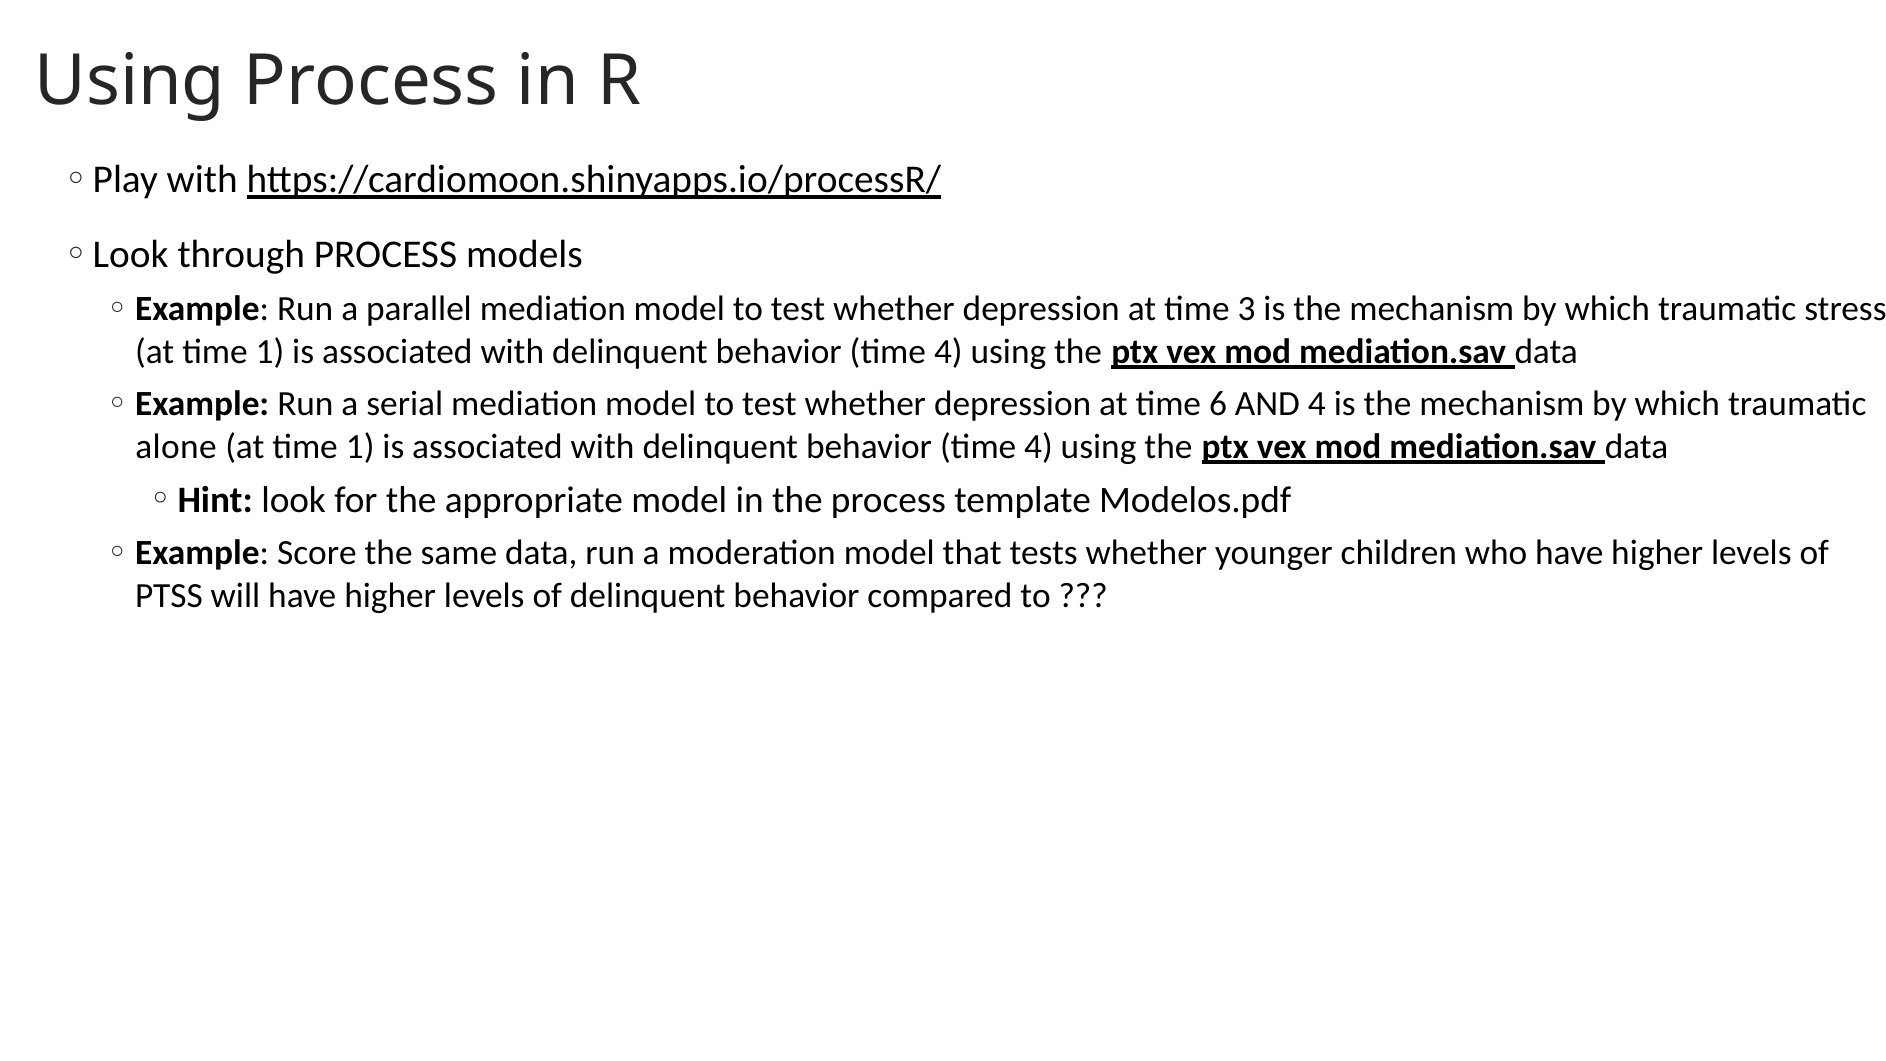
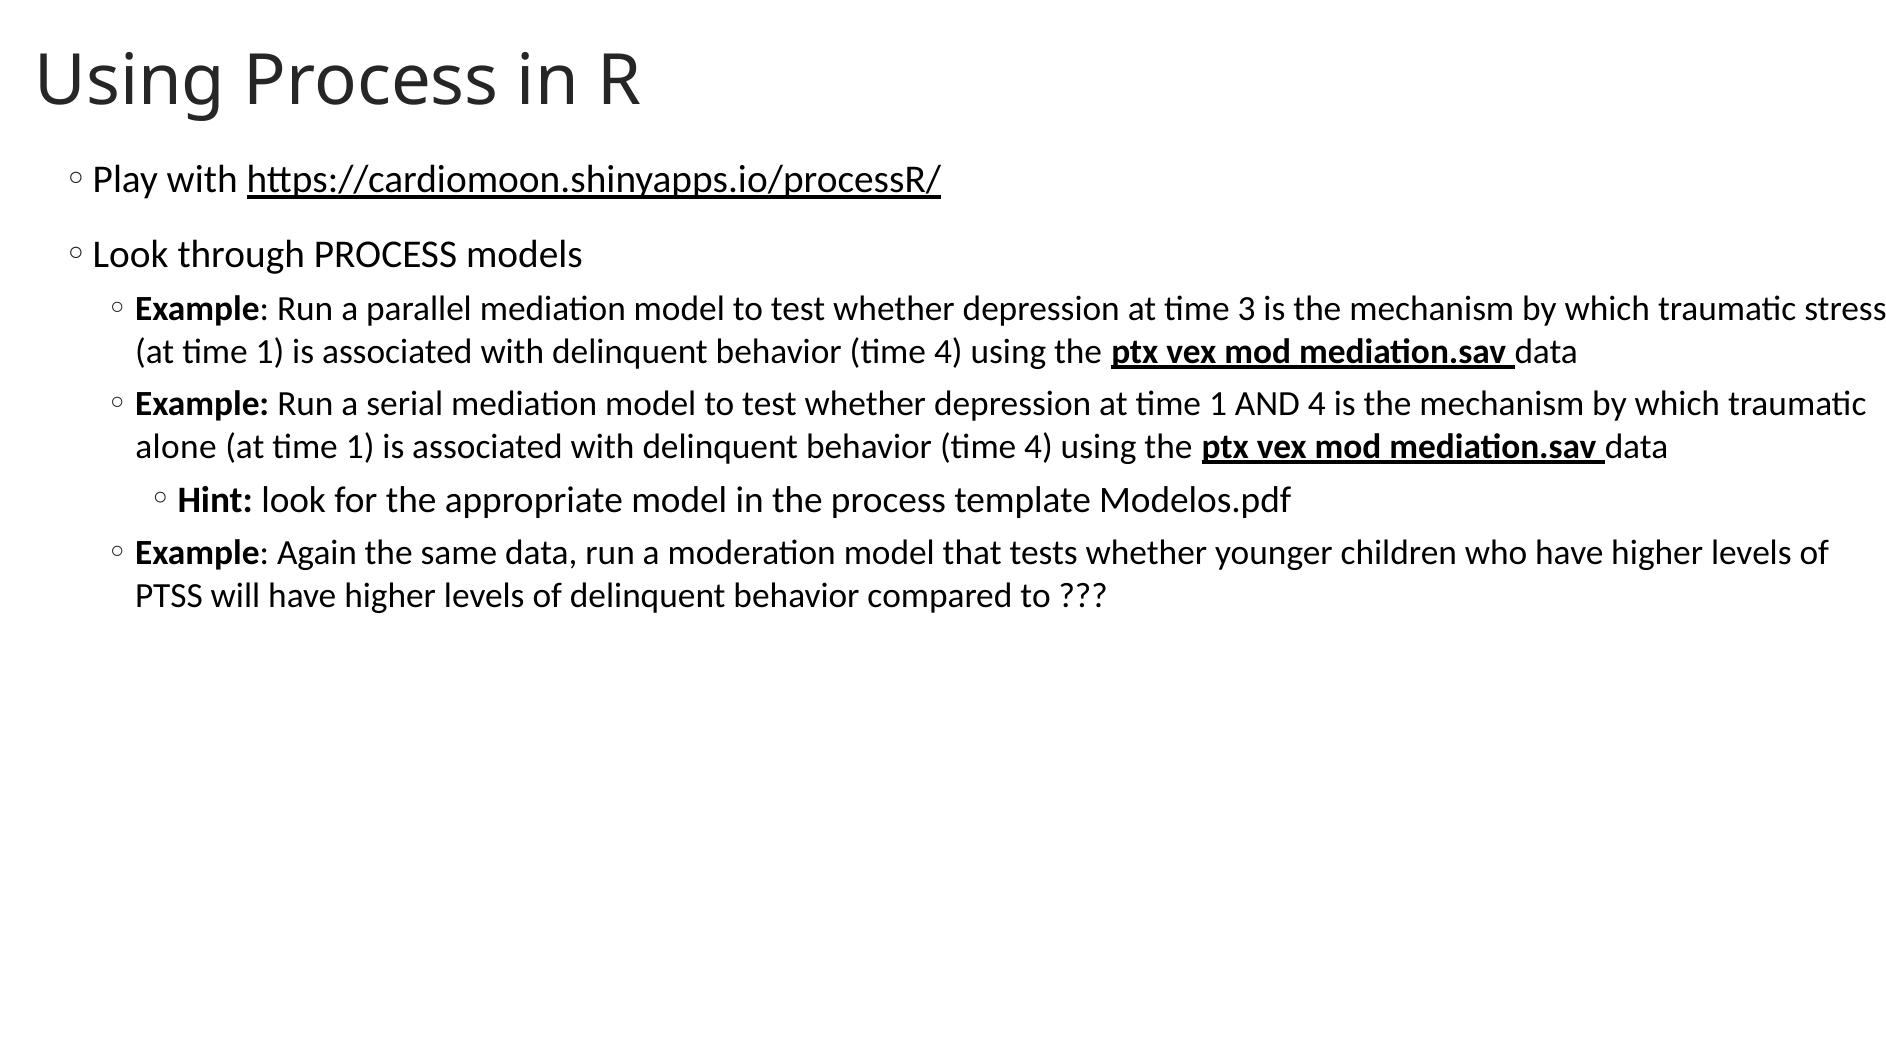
depression at time 6: 6 -> 1 (1218, 404)
Score: Score -> Again (317, 553)
